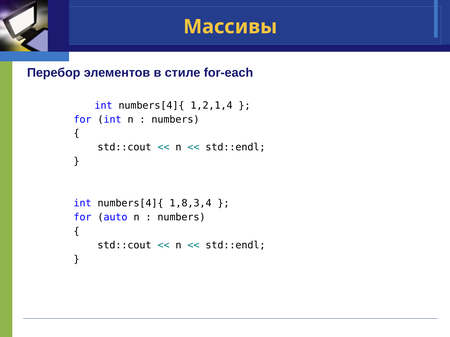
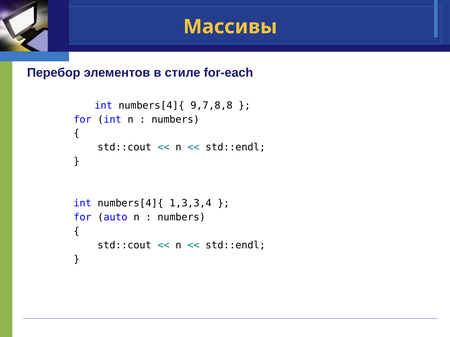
1,2,1,4: 1,2,1,4 -> 9,7,8,8 (212, 106)
1,8,3,4: 1,8,3,4 -> 1,3,3,4 (191, 204)
